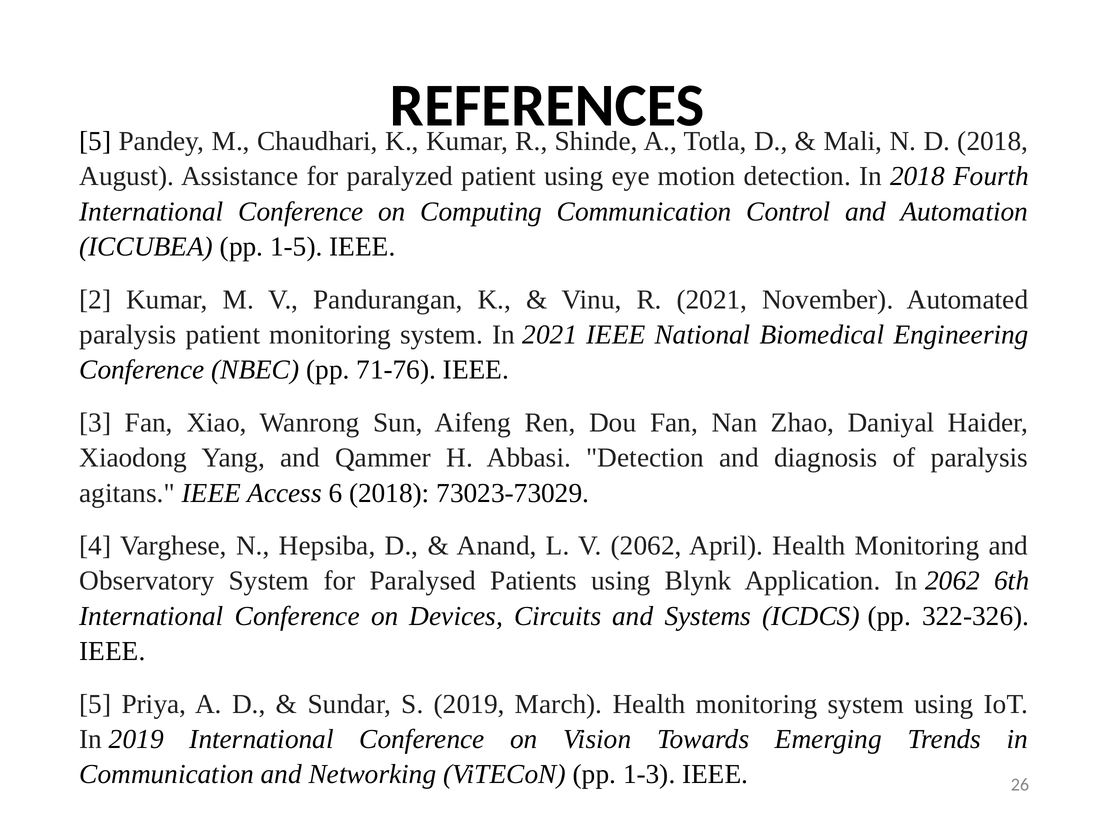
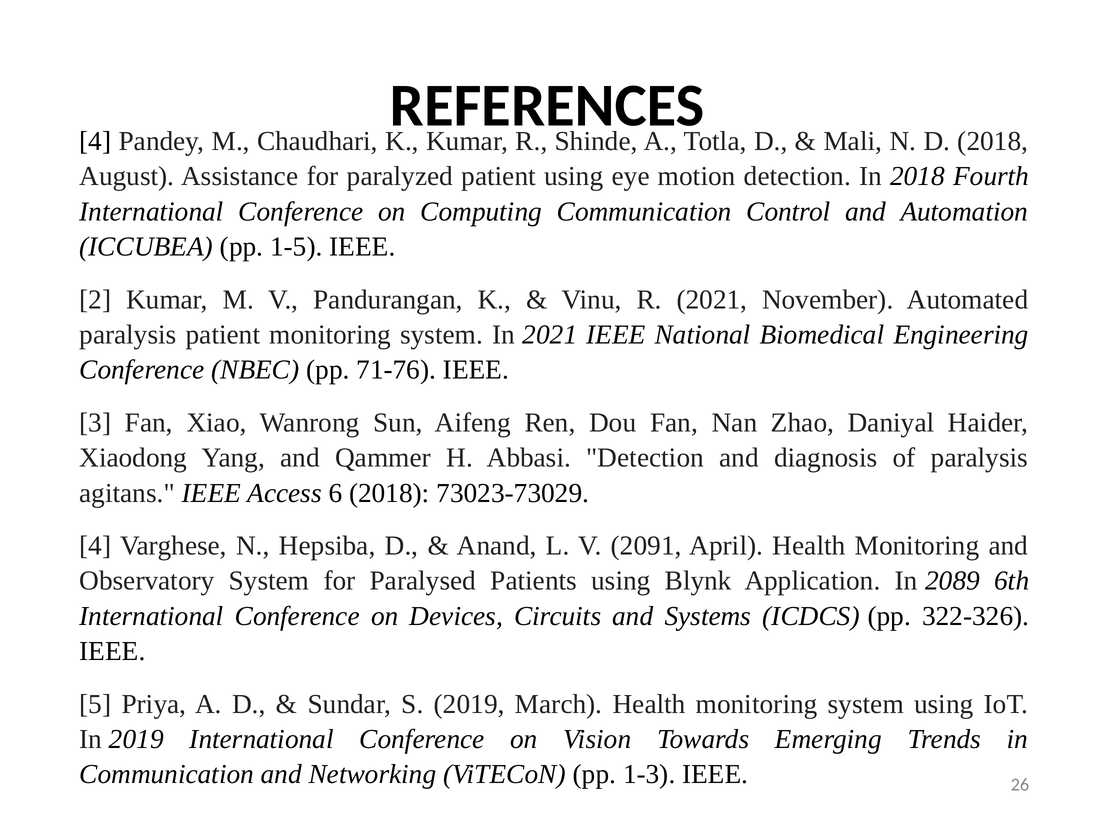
5: 5 -> 4 (95, 141)
V 2062: 2062 -> 2091 (646, 545)
In 2062: 2062 -> 2089 (953, 580)
